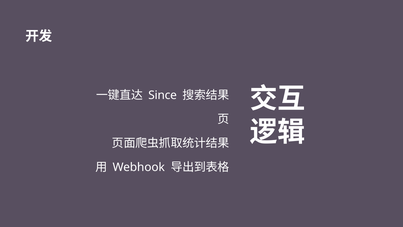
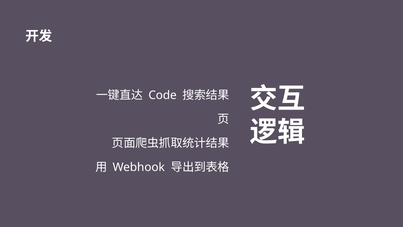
Since: Since -> Code (163, 95)
